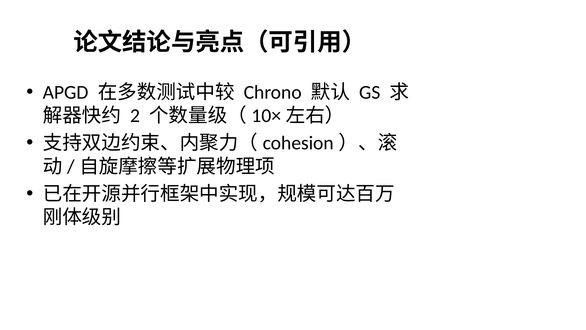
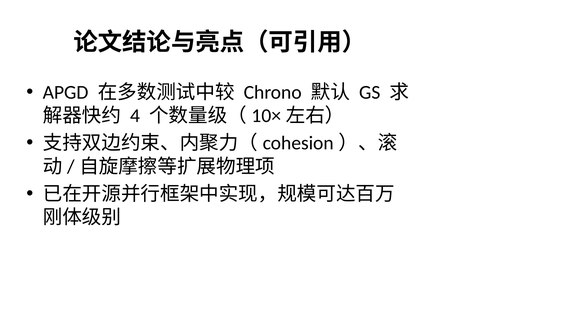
2: 2 -> 4 (135, 116)
